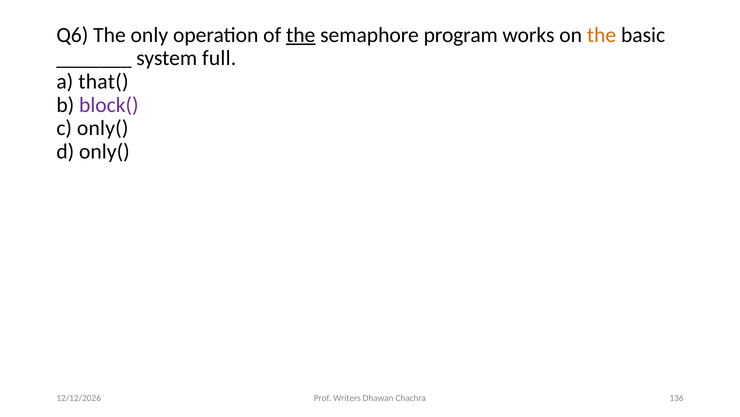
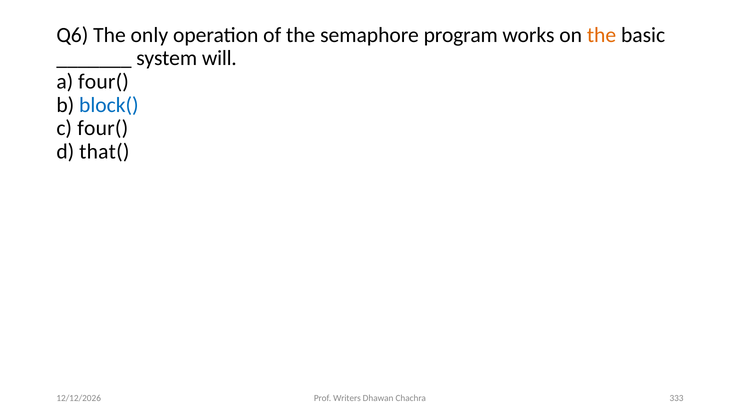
the underline: present -> none (301, 35)
full: full -> will (219, 58)
a that(: that( -> four( (103, 82)
block( colour: purple -> blue (109, 105)
c only(: only( -> four( (103, 128)
d only(: only( -> that( (104, 151)
136: 136 -> 333 (677, 397)
